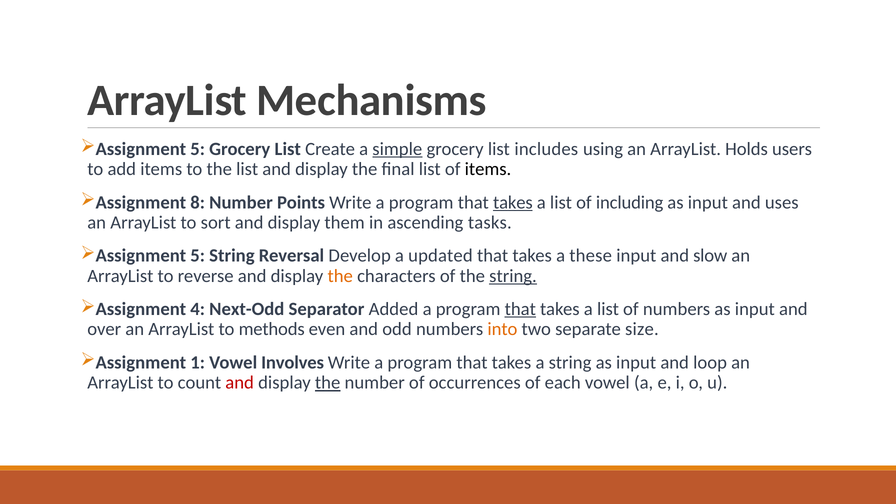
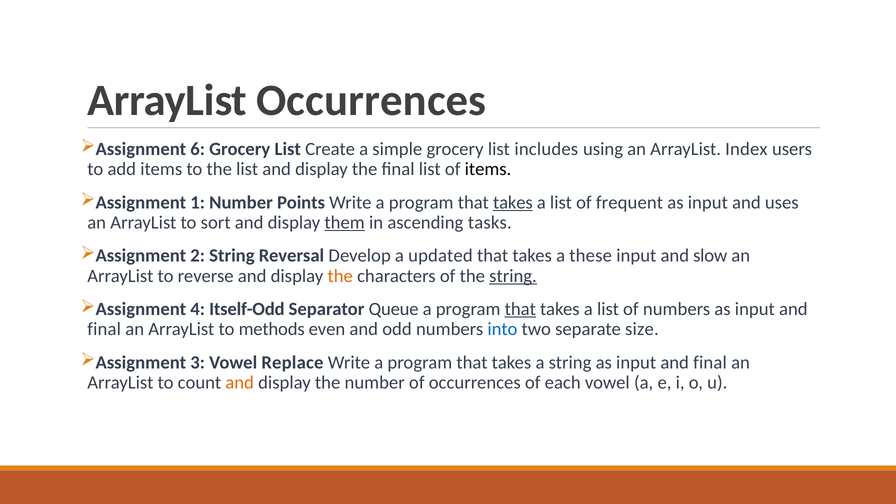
ArrayList Mechanisms: Mechanisms -> Occurrences (371, 100)
5: 5 -> 6 (198, 149)
simple underline: present -> none (397, 149)
Holds: Holds -> Index (746, 149)
8: 8 -> 1 (198, 202)
including: including -> frequent (629, 202)
them underline: none -> present (345, 223)
5: 5 -> 2 (198, 256)
Next-Odd: Next-Odd -> Itself-Odd (247, 309)
Added: Added -> Queue (394, 309)
over: over -> final (104, 329)
into colour: orange -> blue (502, 329)
1: 1 -> 3 (198, 363)
Involves: Involves -> Replace (292, 363)
loop: loop -> final (710, 363)
and colour: red -> orange (240, 383)
the underline: present -> none (328, 383)
